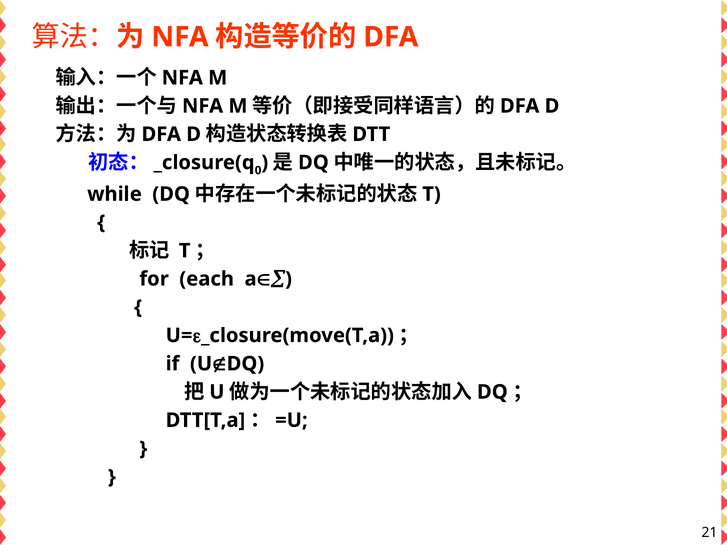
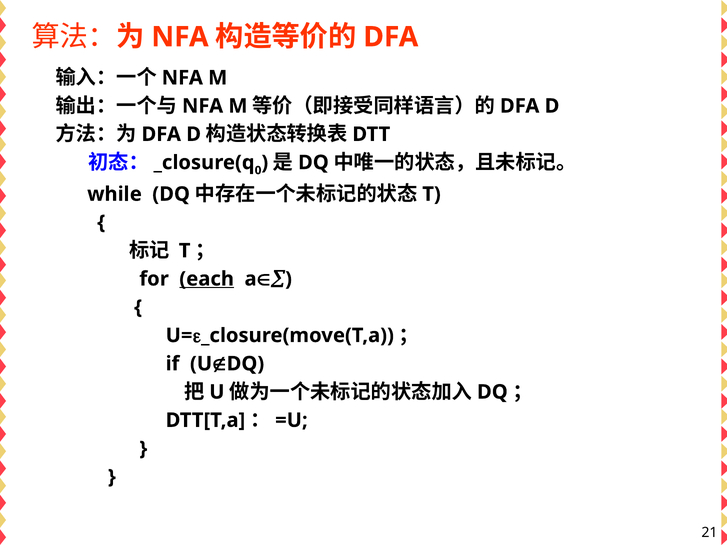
each underline: none -> present (207, 279)
